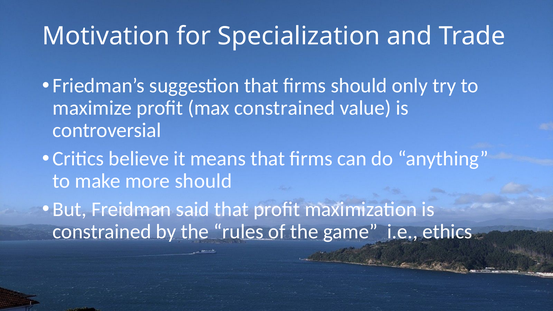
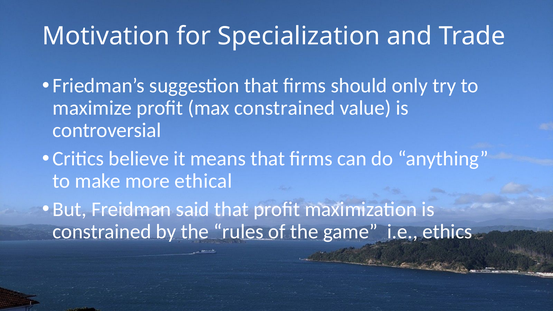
more should: should -> ethical (203, 181)
